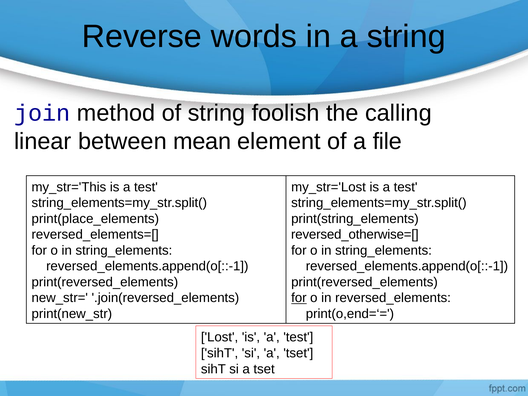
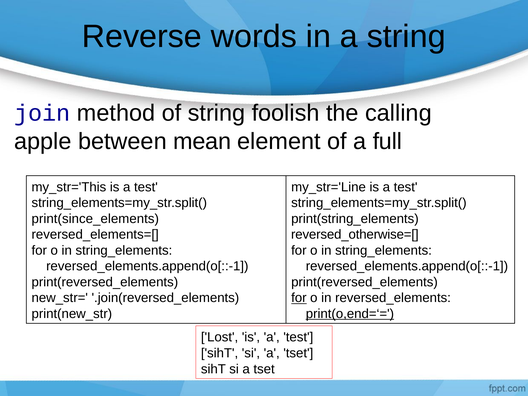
linear: linear -> apple (43, 141)
file: file -> full (387, 141)
my_str='Lost: my_str='Lost -> my_str='Line (329, 187)
print(place_elements: print(place_elements -> print(since_elements (95, 219)
print(o,end=‘= underline: none -> present (350, 314)
